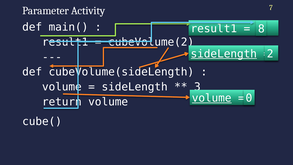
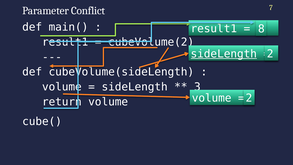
Activity: Activity -> Conflict (88, 11)
volume underline: present -> none (212, 98)
0: 0 -> 2 (249, 98)
